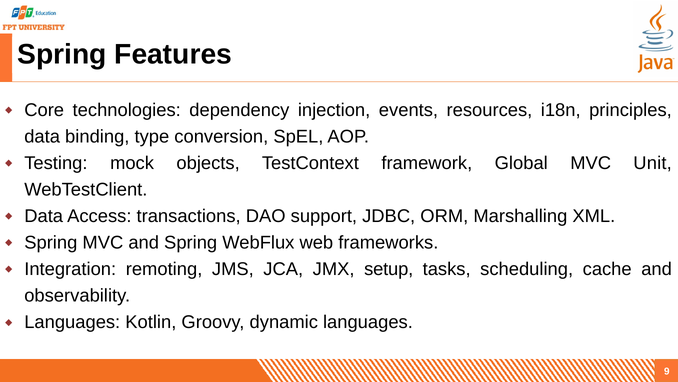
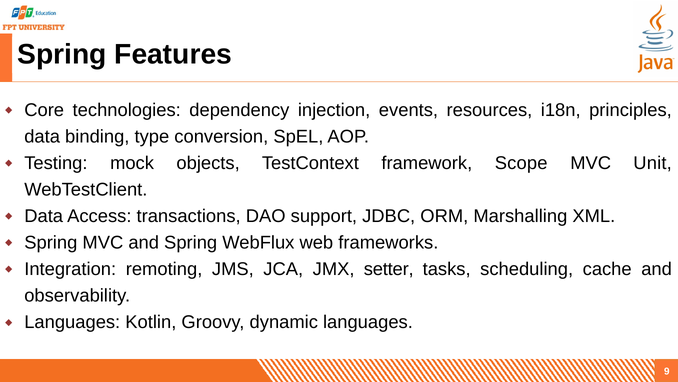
Global: Global -> Scope (521, 163)
setup: setup -> setter (389, 269)
